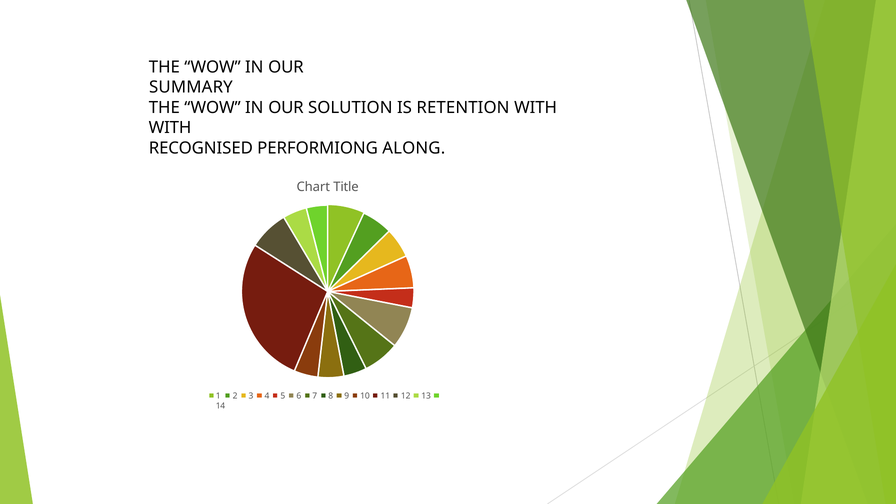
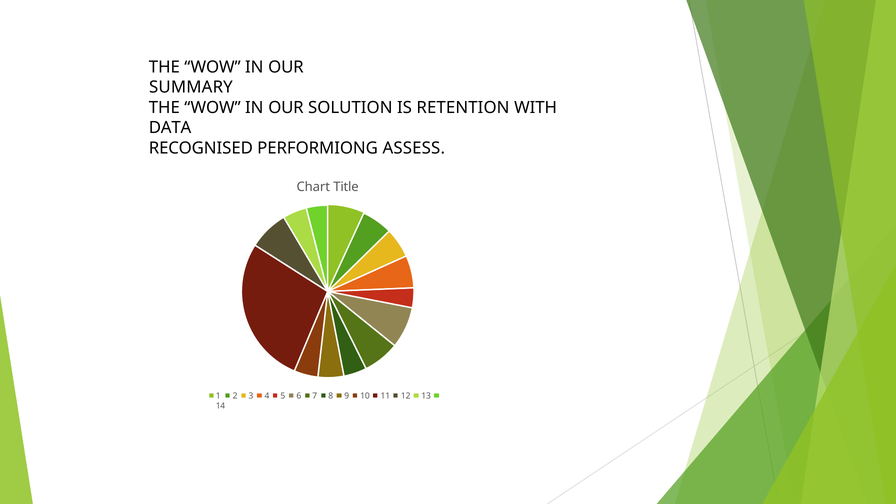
WITH: WITH -> DATA (170, 128)
ALONG: ALONG -> ASSESS (414, 148)
